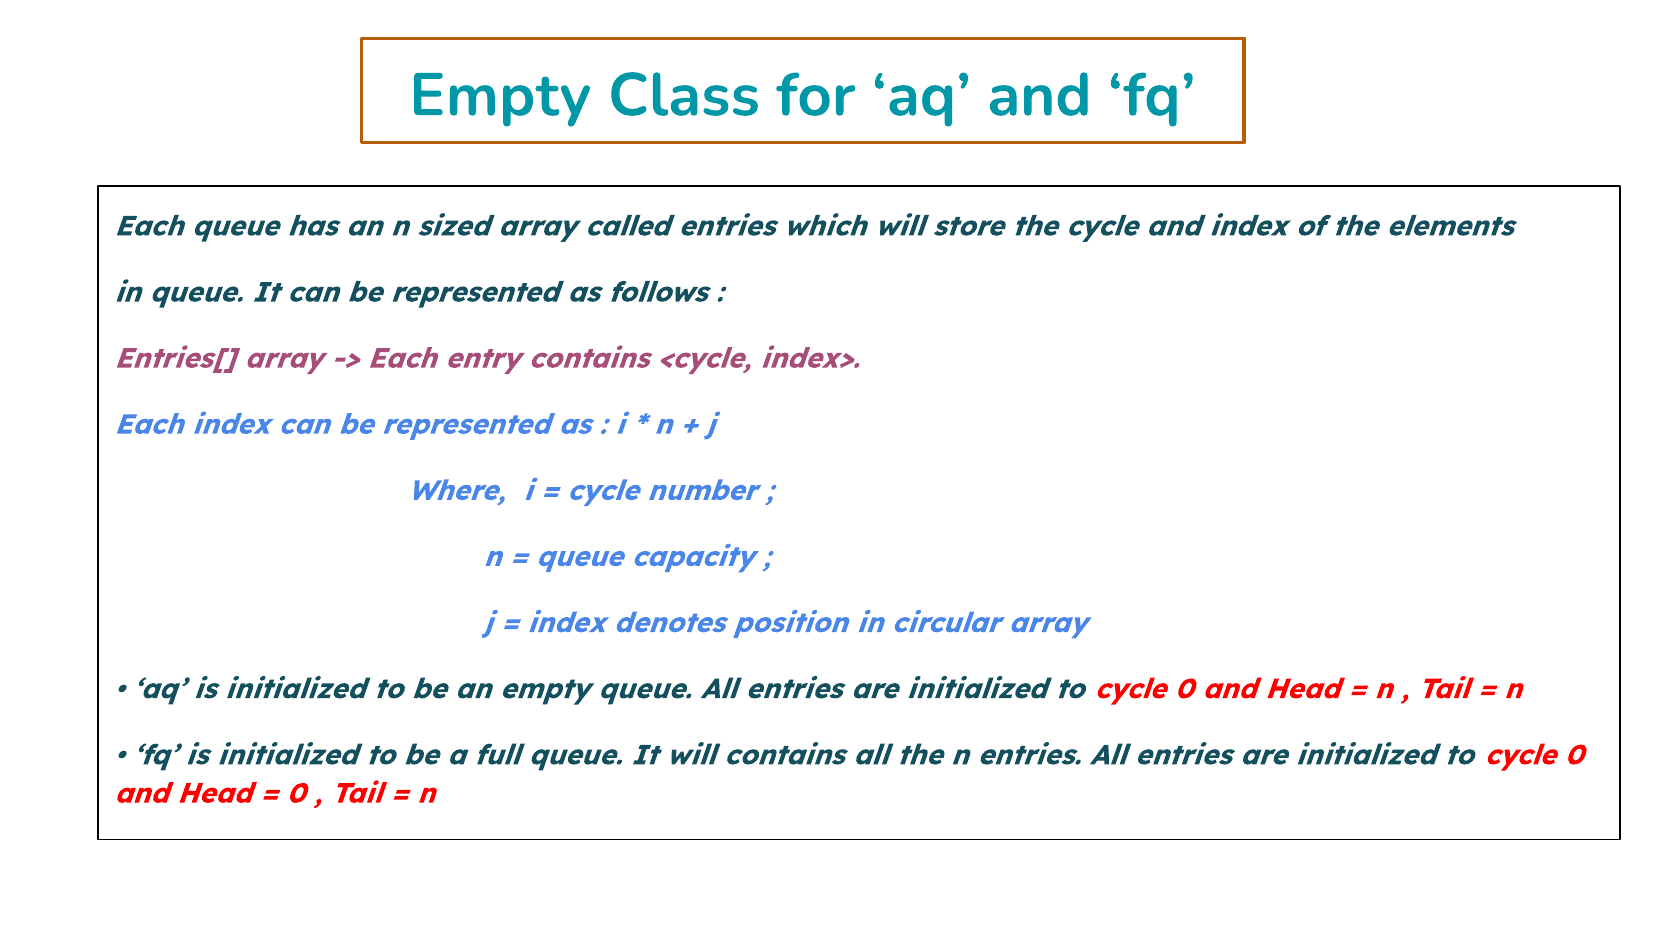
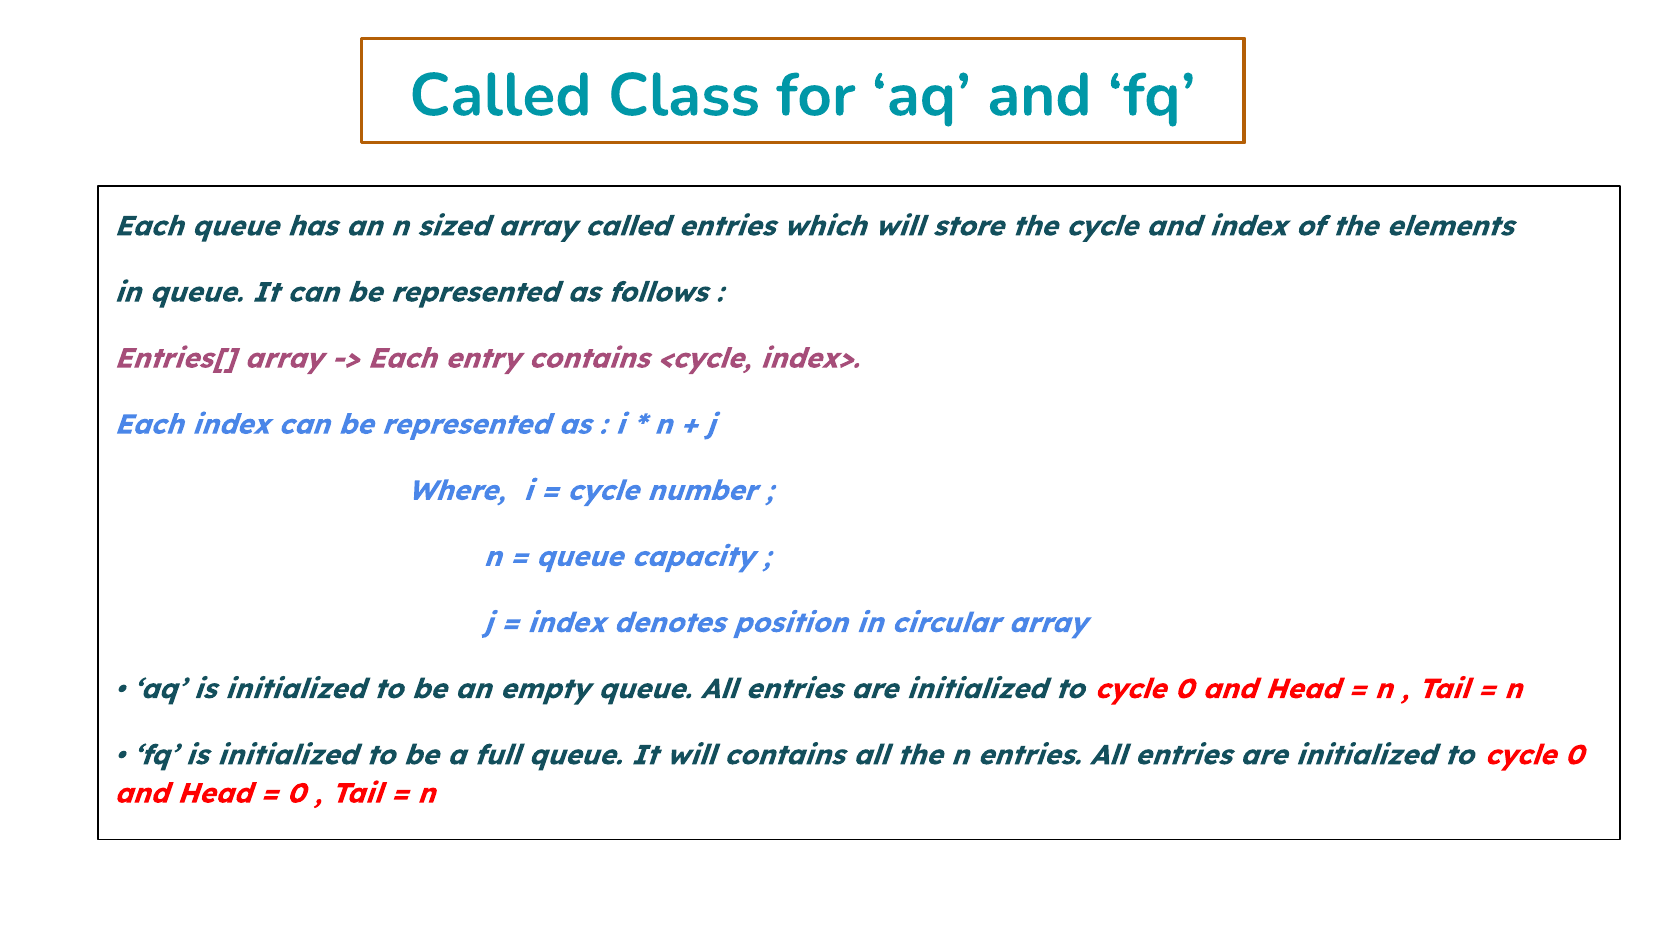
Empty: Empty -> Called (500, 95)
